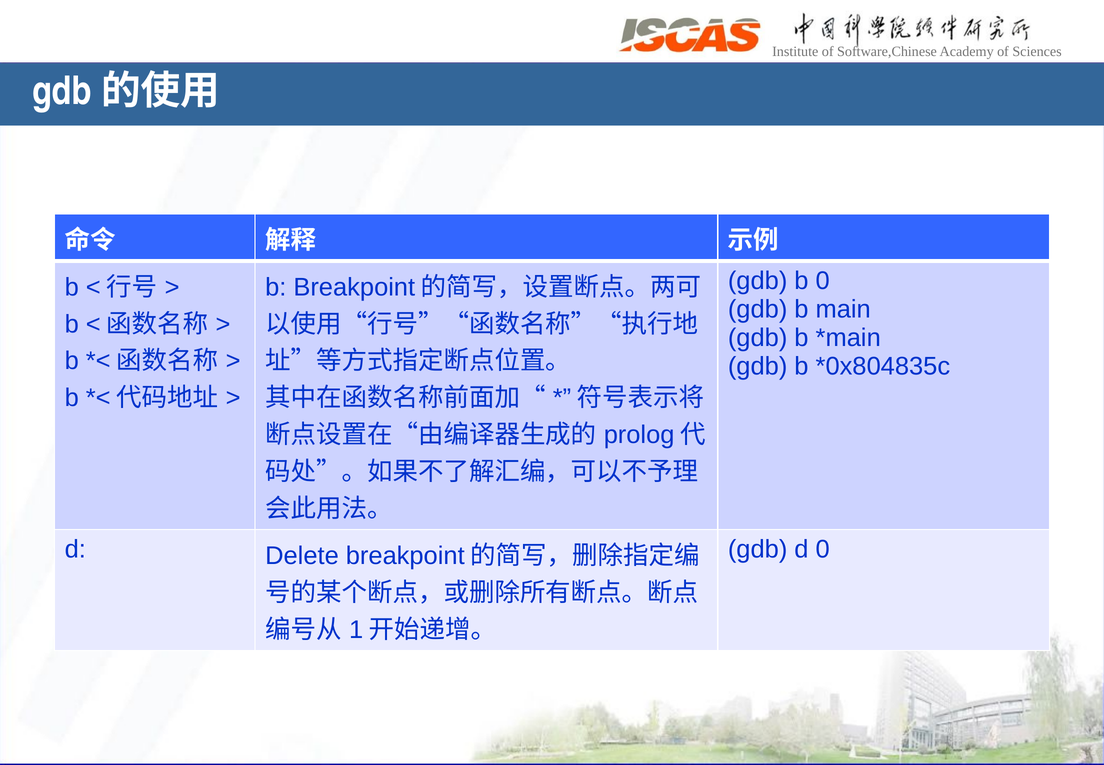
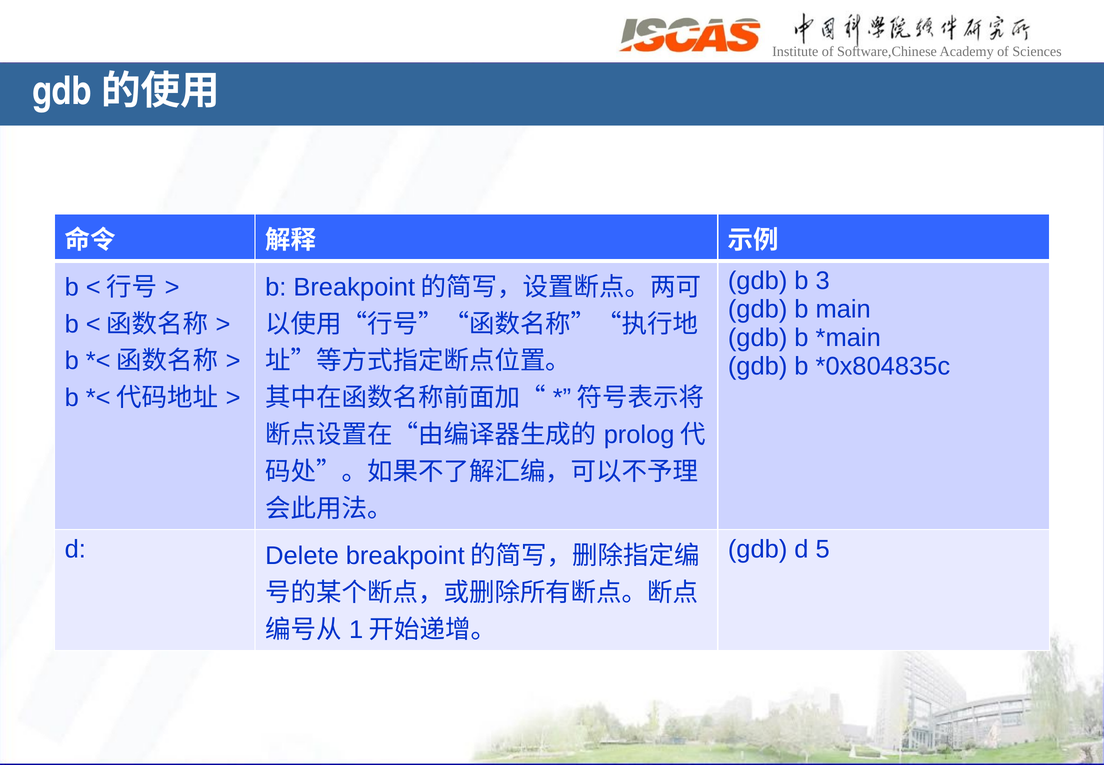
b 0: 0 -> 3 (823, 281)
d 0: 0 -> 5 (823, 549)
